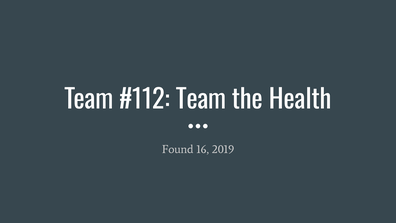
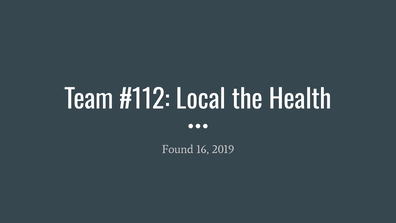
Team: Team -> Local (201, 100)
